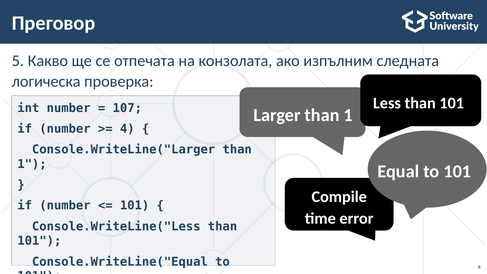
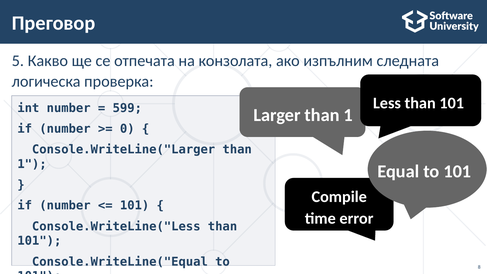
107: 107 -> 599 (127, 108)
4: 4 -> 0 (127, 129)
